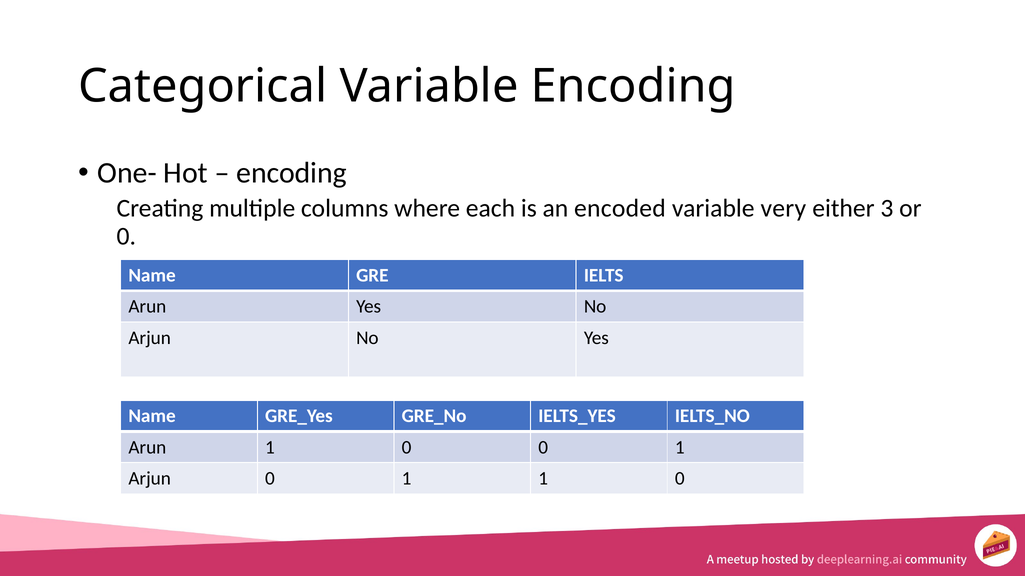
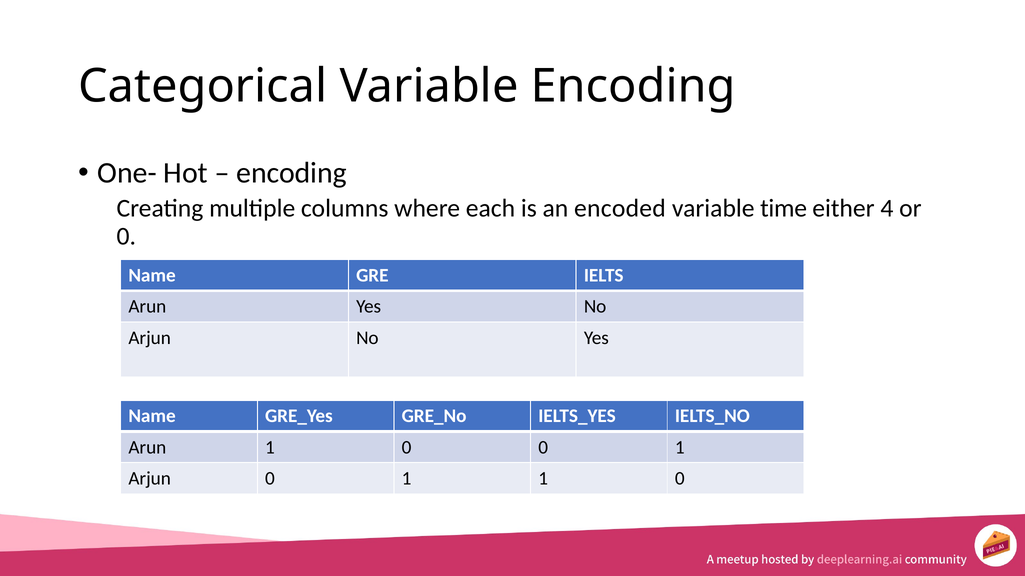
very: very -> time (784, 209)
3: 3 -> 4 (887, 209)
